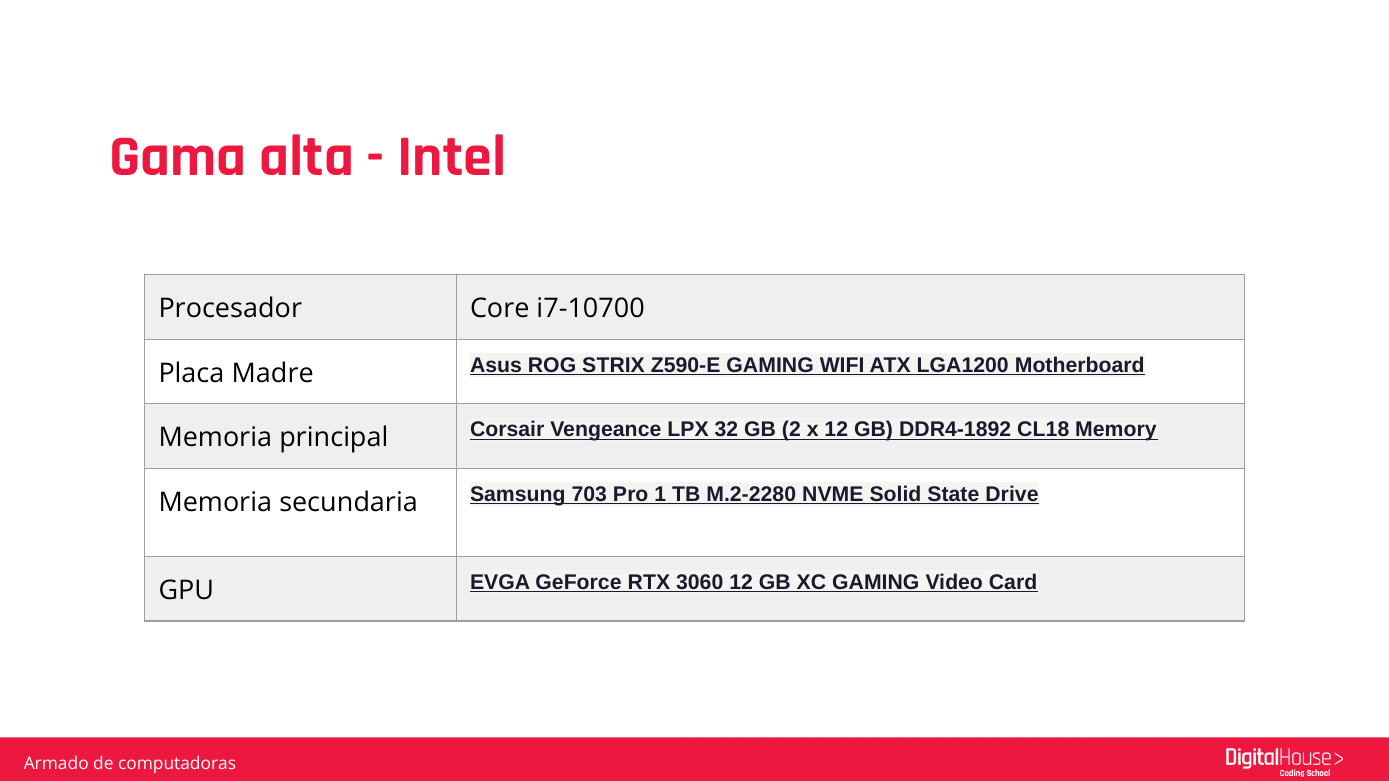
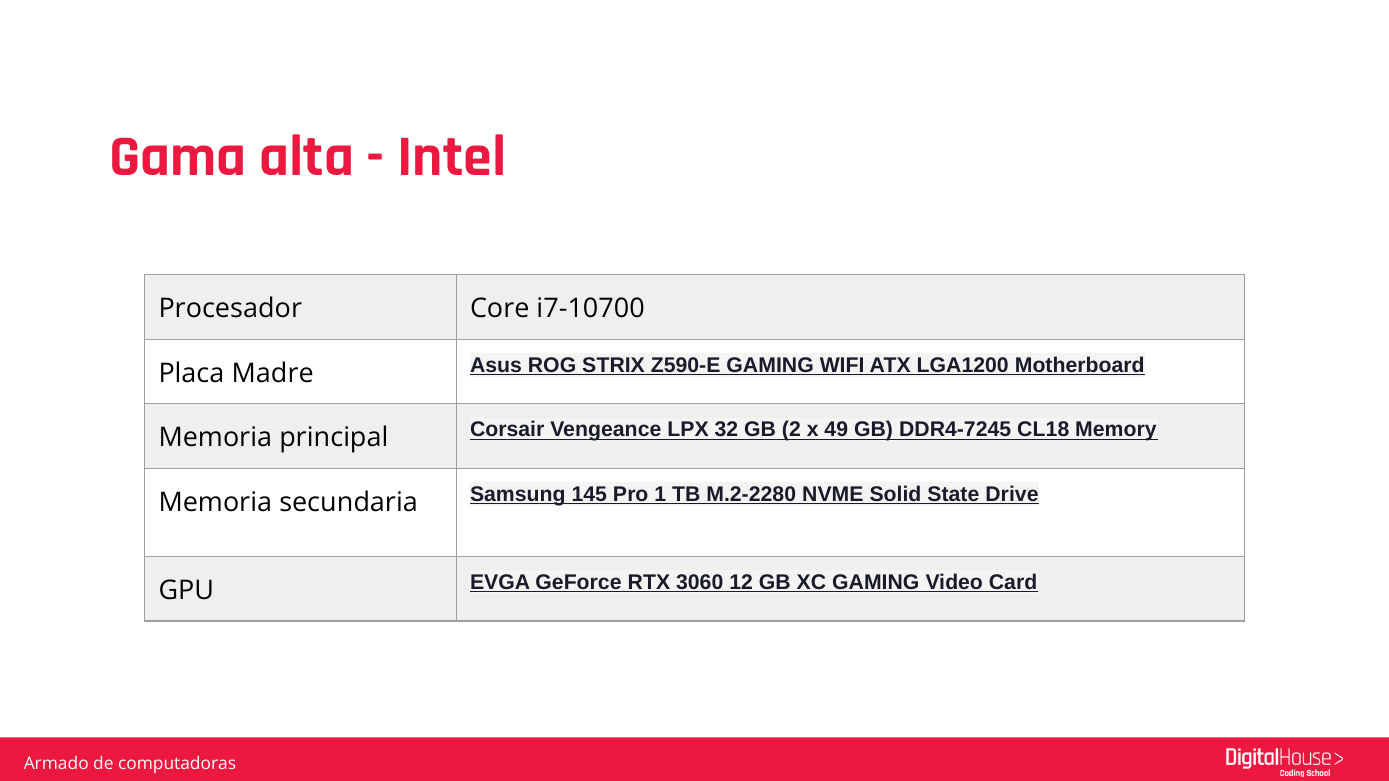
x 12: 12 -> 49 (836, 430)
DDR4-1892: DDR4-1892 -> DDR4-7245 (955, 430)
703: 703 -> 145 (589, 495)
